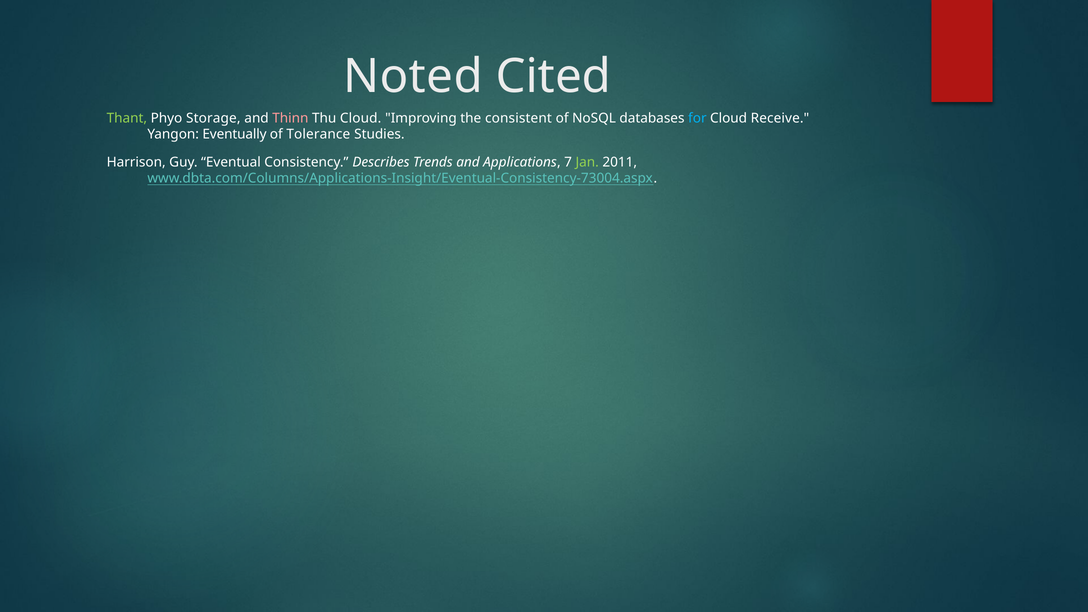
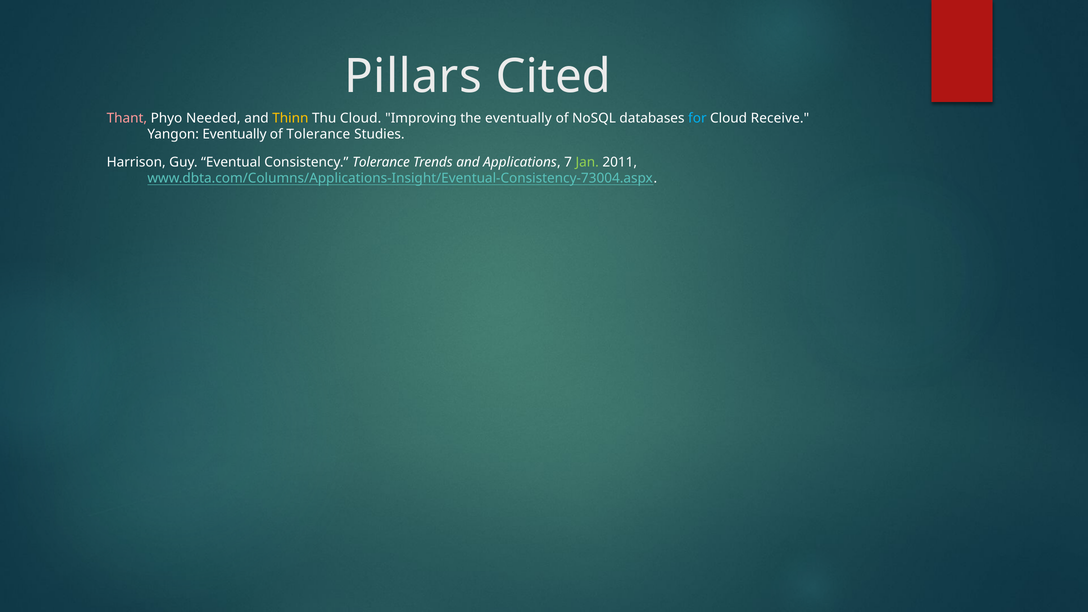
Noted: Noted -> Pillars (413, 76)
Thant colour: light green -> pink (127, 118)
Storage: Storage -> Needed (213, 118)
Thinn colour: pink -> yellow (290, 118)
the consistent: consistent -> eventually (518, 118)
Consistency Describes: Describes -> Tolerance (381, 162)
